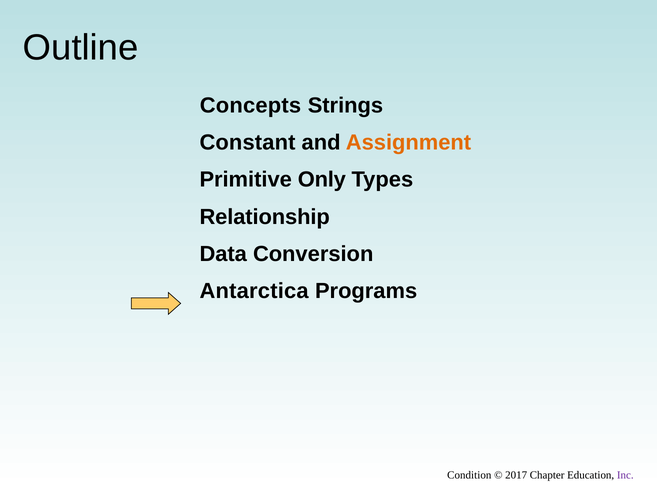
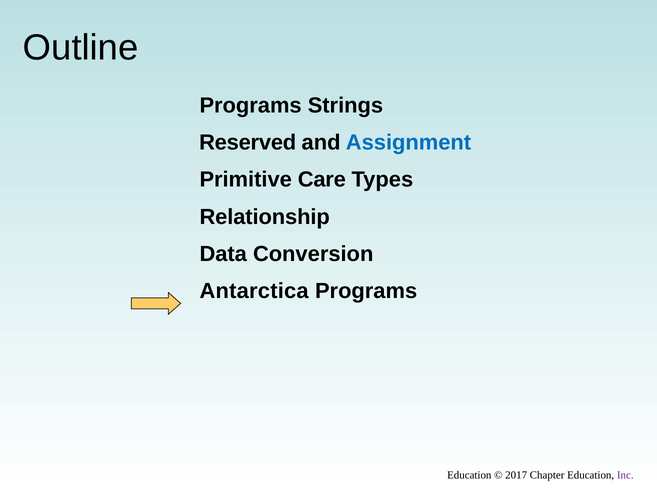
Concepts: Concepts -> Programs (251, 106)
Constant: Constant -> Reserved (248, 143)
Assignment colour: orange -> blue (408, 143)
Only: Only -> Care (322, 180)
Condition: Condition -> Education (469, 476)
